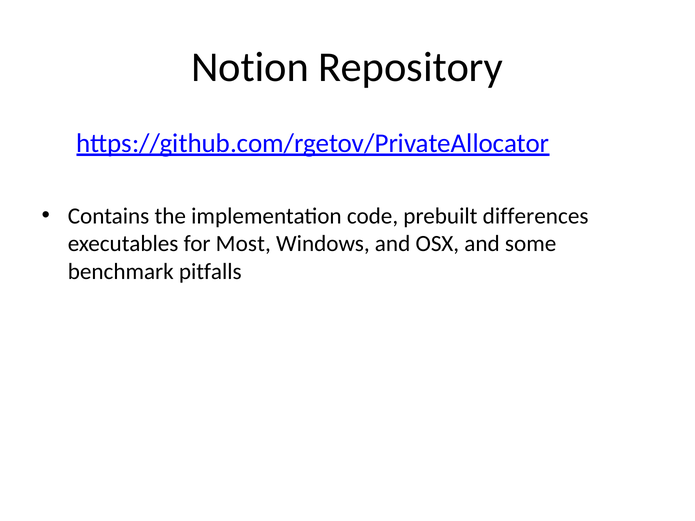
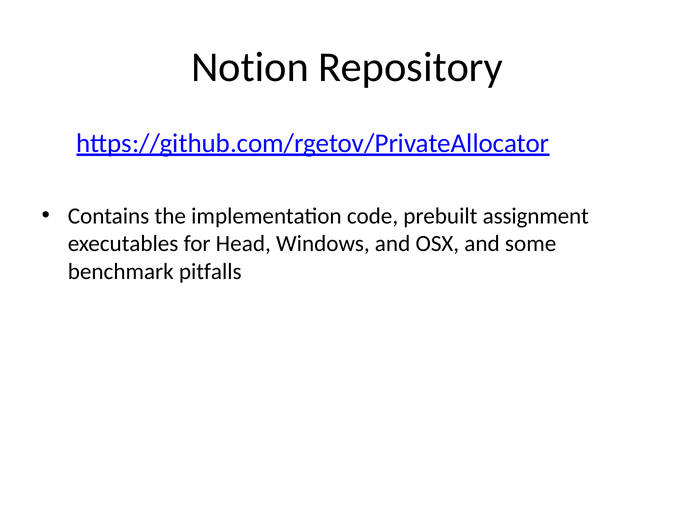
differences: differences -> assignment (536, 216)
Most: Most -> Head (243, 244)
